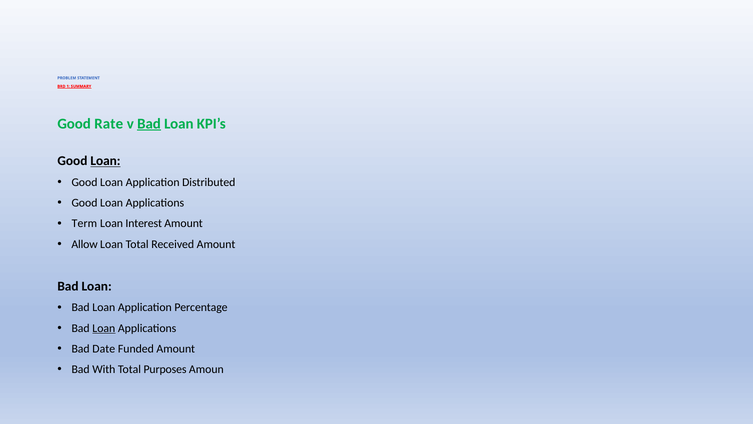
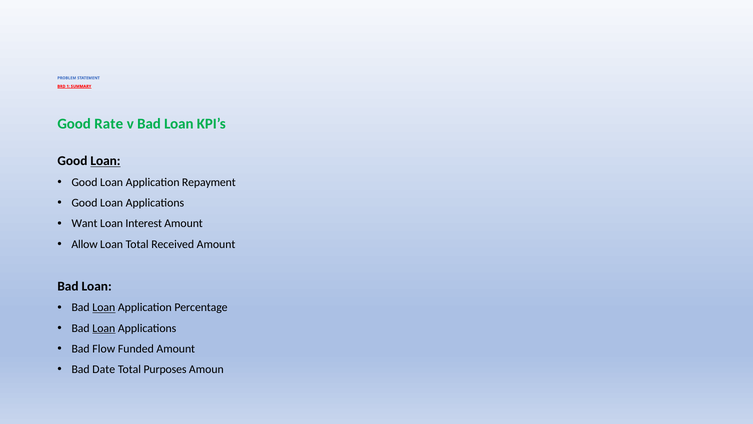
Bad underline: present -> none (149, 124)
Distributed: Distributed -> Repayment (209, 182)
Term: Term -> Want (85, 223)
Loan underline: none -> present (104, 307)
Date: Date -> Flow (104, 348)
With: With -> Date (104, 369)
